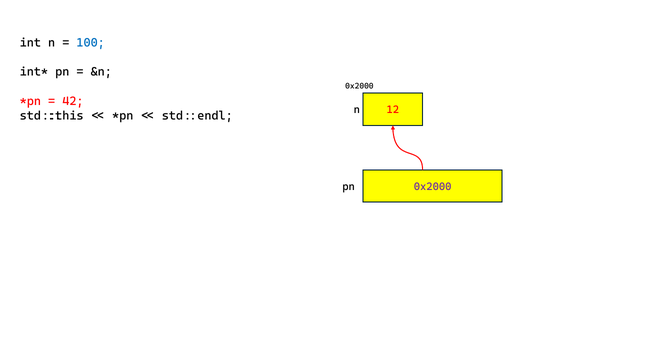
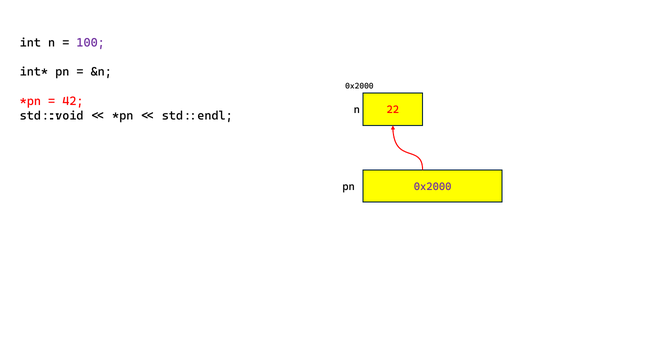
100 colour: blue -> purple (91, 43)
std::this: std::this -> std::void (52, 116)
12: 12 -> 22 (393, 110)
